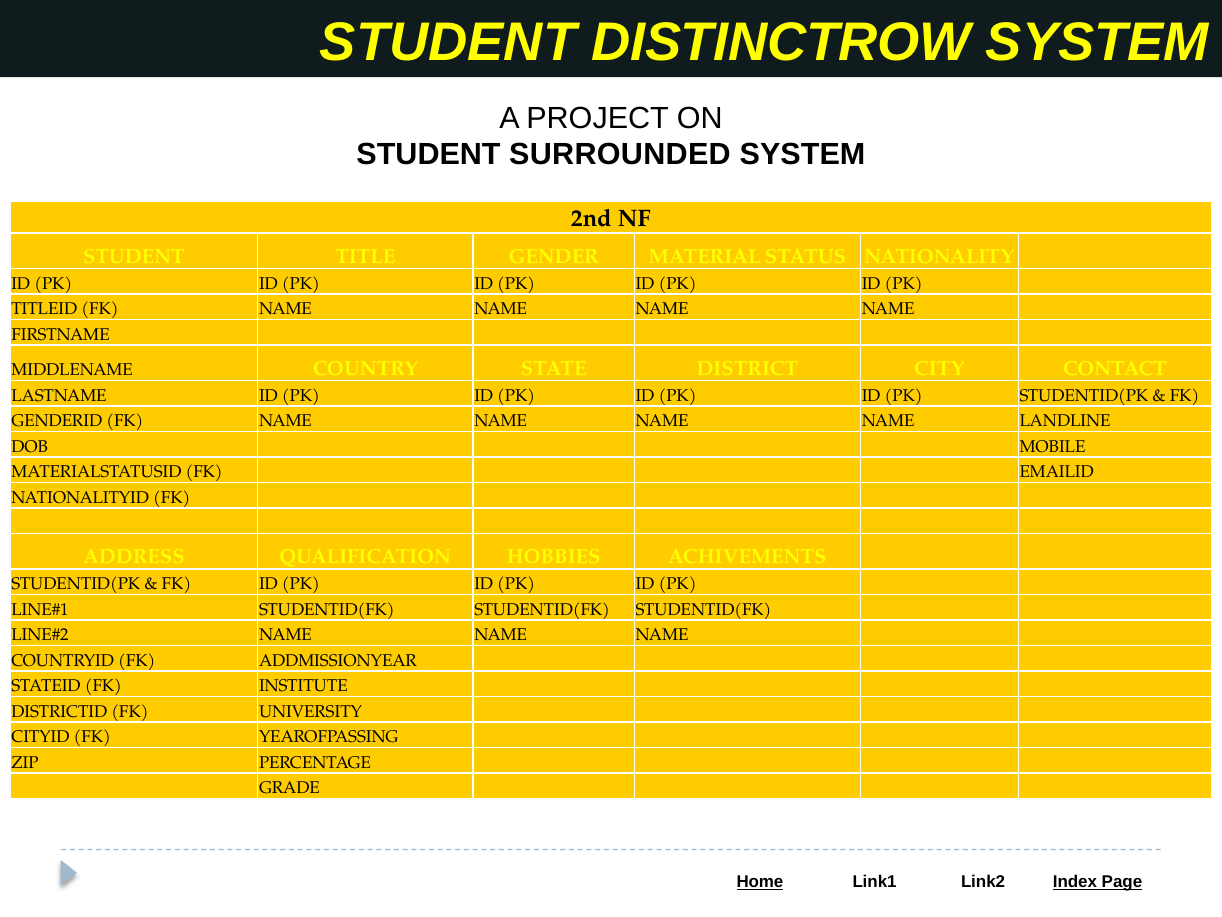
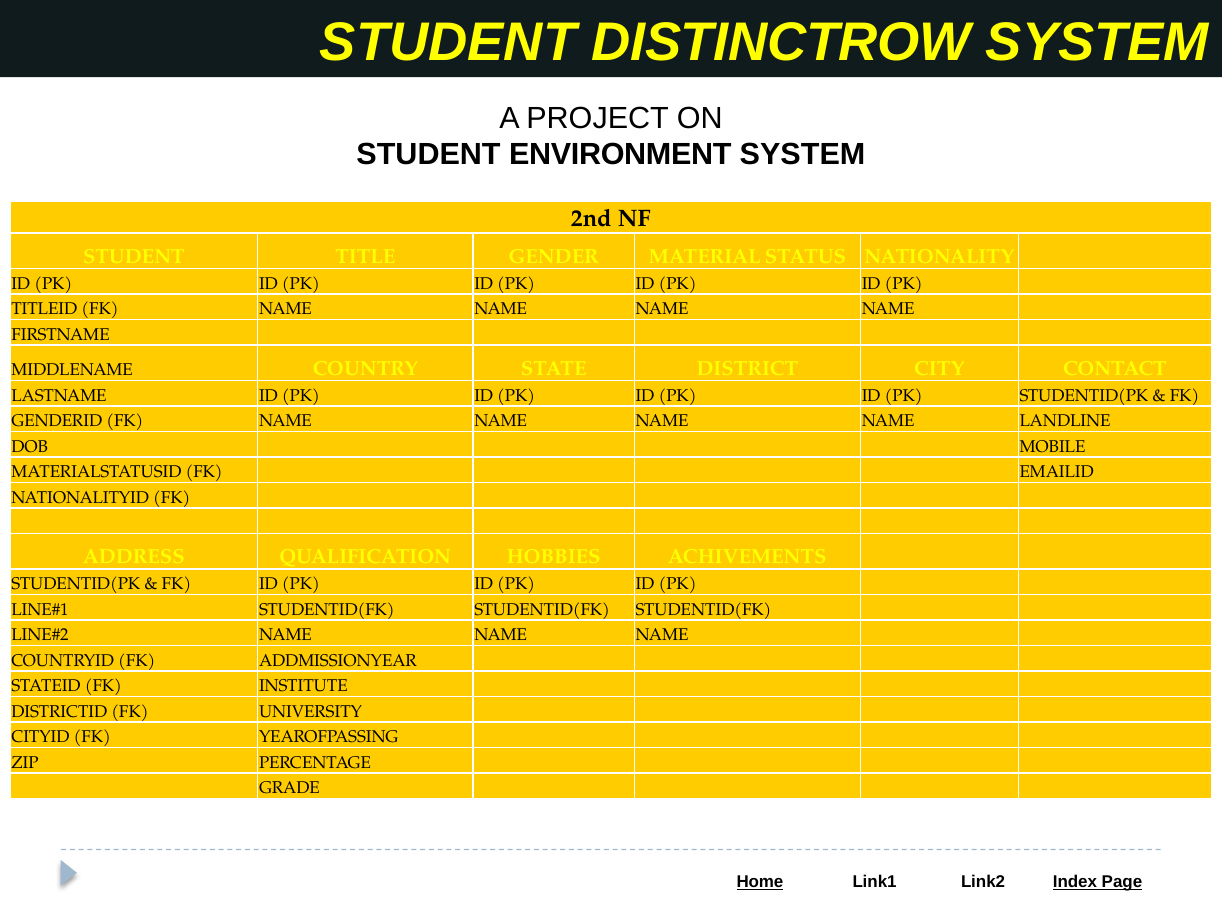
SURROUNDED: SURROUNDED -> ENVIRONMENT (620, 155)
